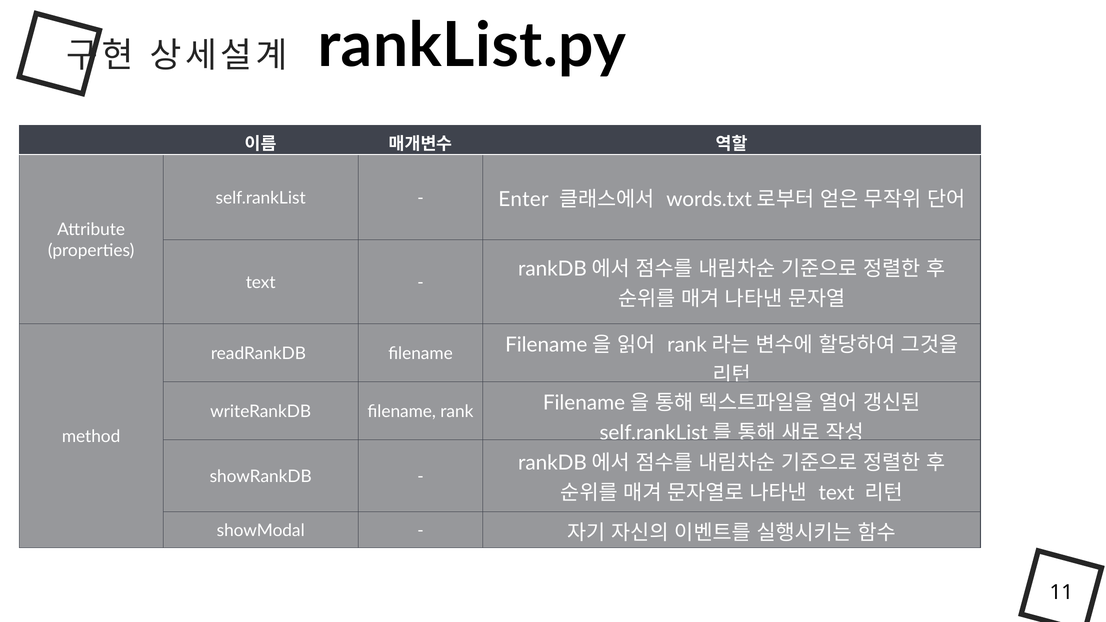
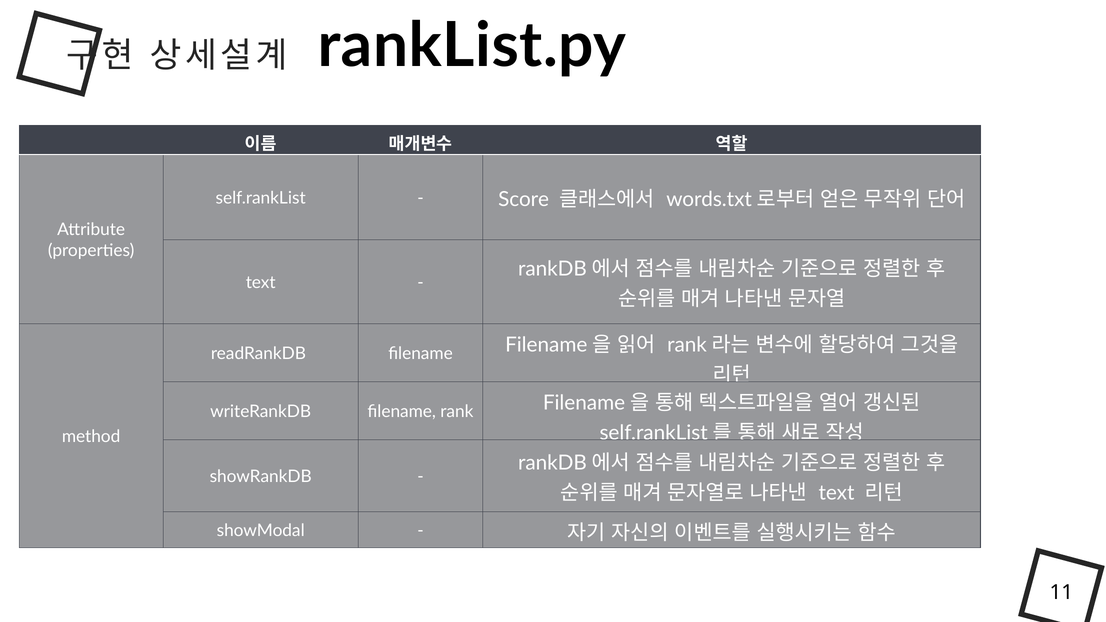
Enter: Enter -> Score (524, 199)
